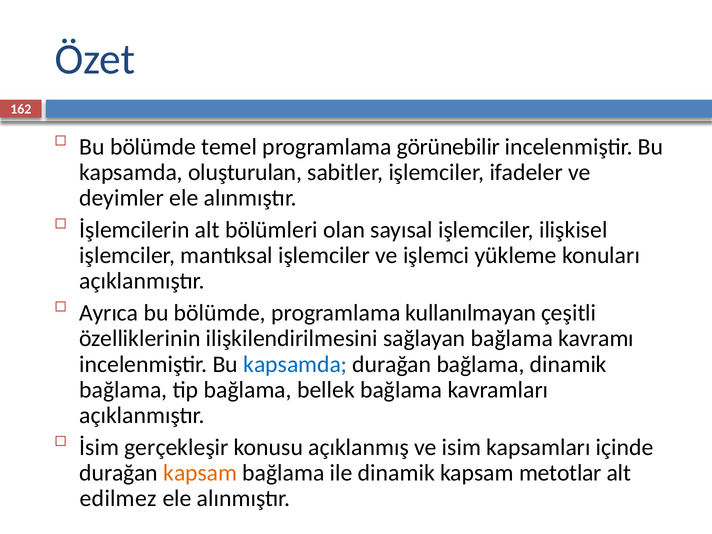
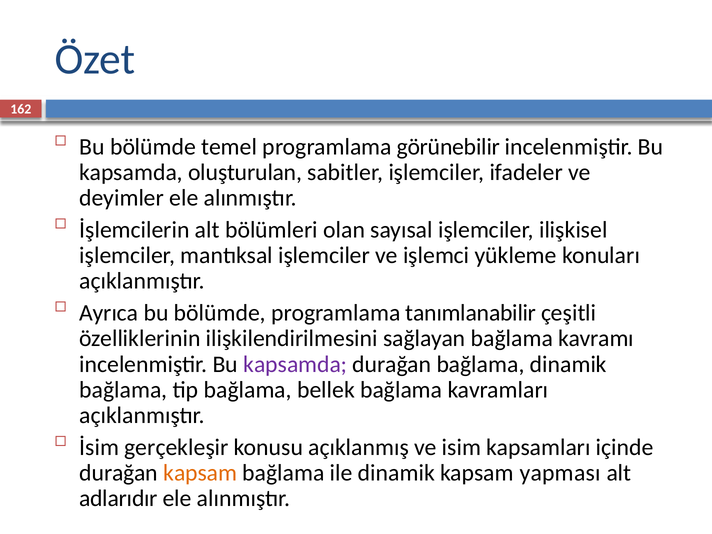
kullanılmayan: kullanılmayan -> tanımlanabilir (471, 313)
kapsamda colour: blue -> purple (295, 364)
metotlar: metotlar -> yapması (560, 473)
edilmez: edilmez -> adlarıdır (118, 499)
